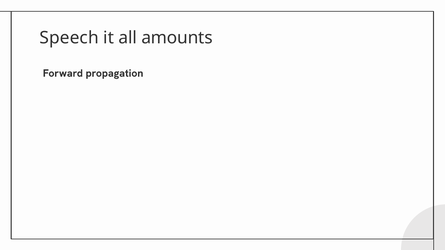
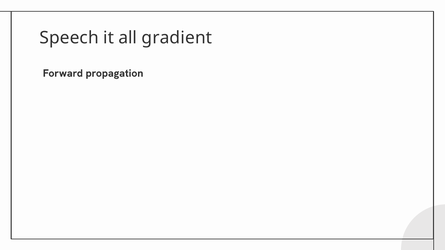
amounts: amounts -> gradient (177, 38)
